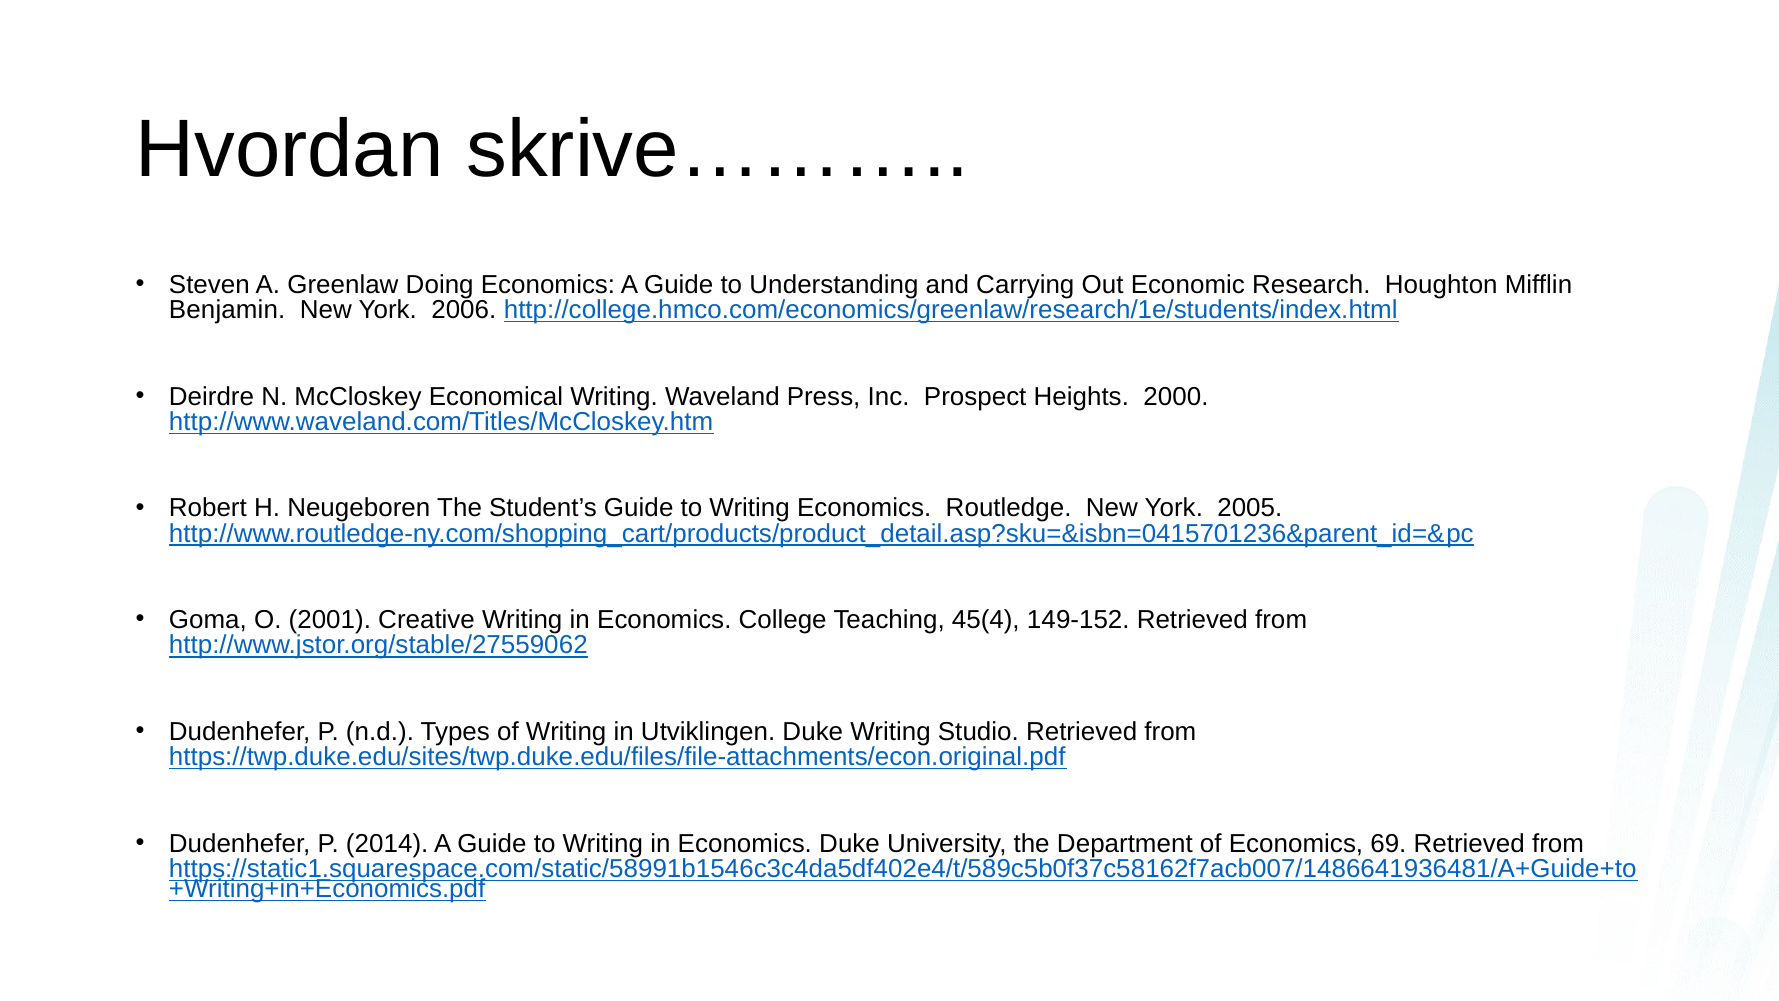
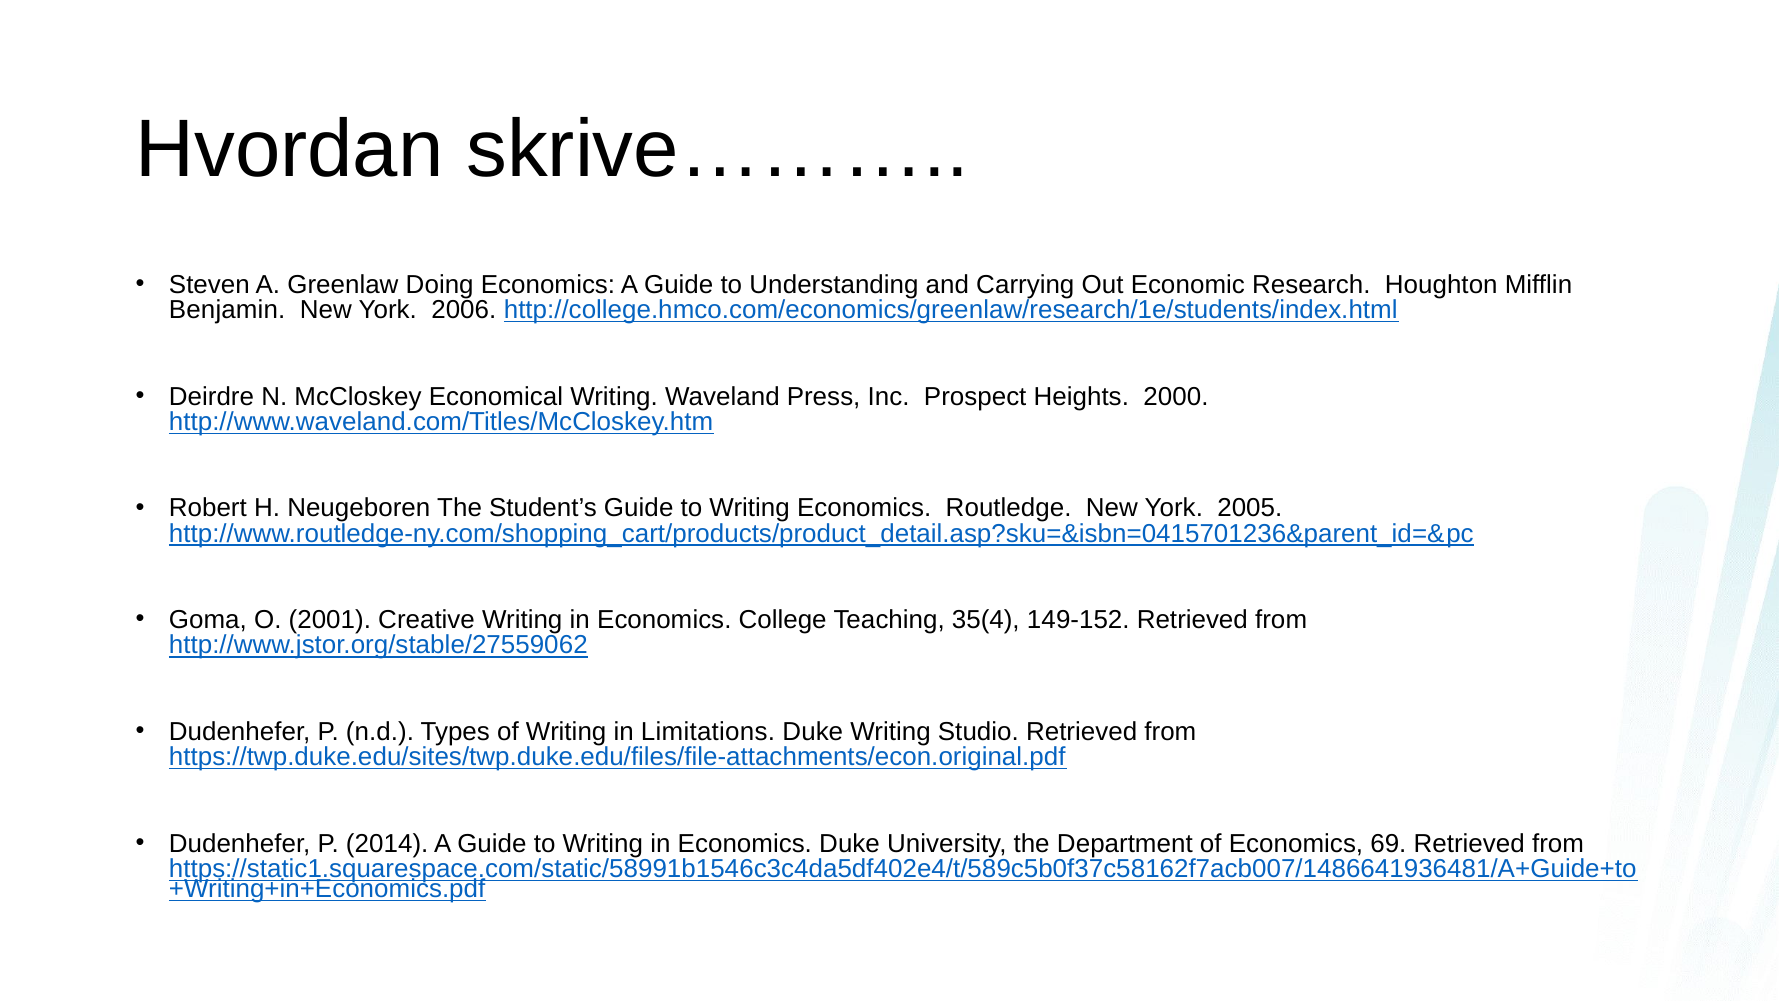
45(4: 45(4 -> 35(4 (986, 620)
Utviklingen: Utviklingen -> Limitations (708, 732)
